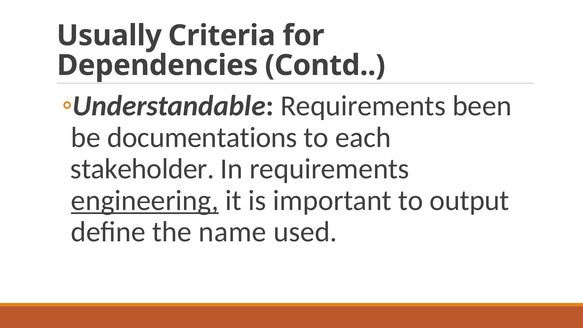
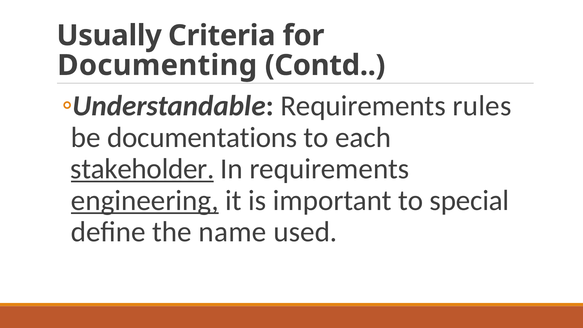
Dependencies: Dependencies -> Documenting (157, 65)
been: been -> rules (482, 106)
stakeholder underline: none -> present (142, 169)
output: output -> special (469, 200)
